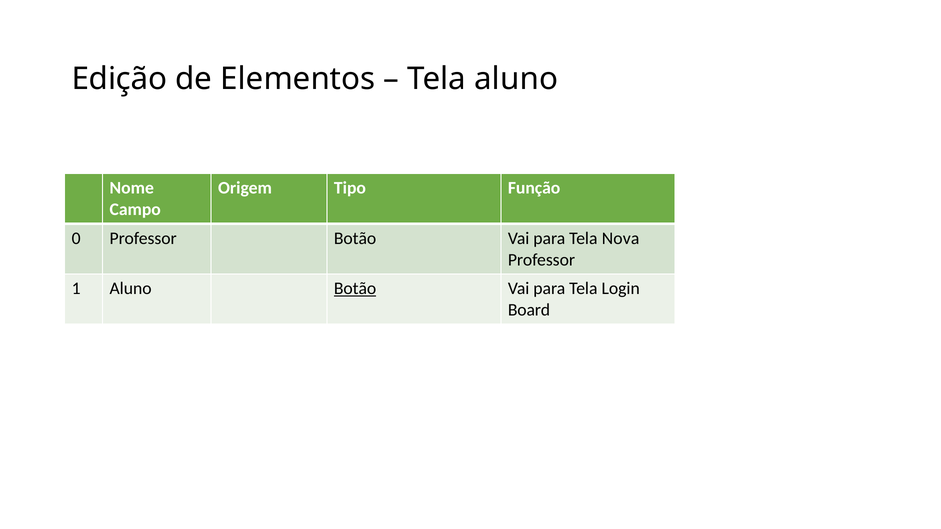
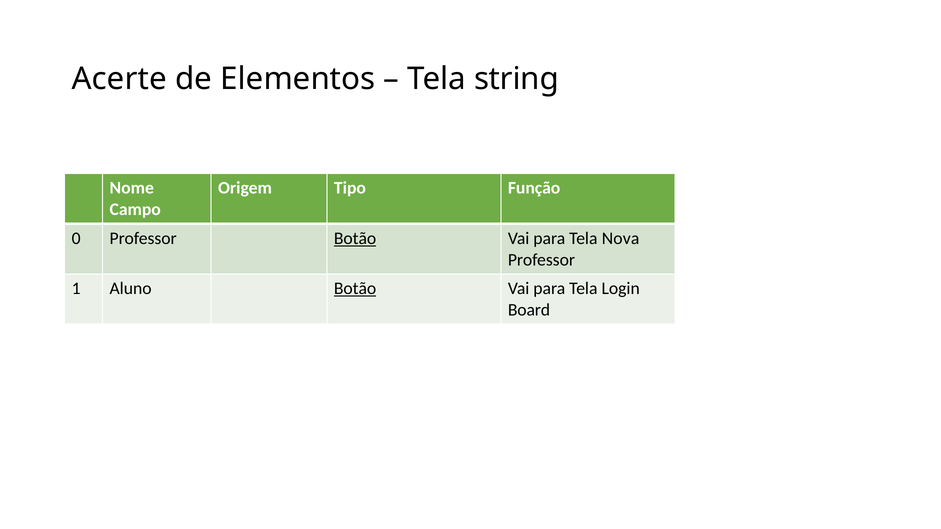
Edição: Edição -> Acerte (119, 79)
Tela aluno: aluno -> string (516, 79)
Botão underline: none -> present (355, 238)
